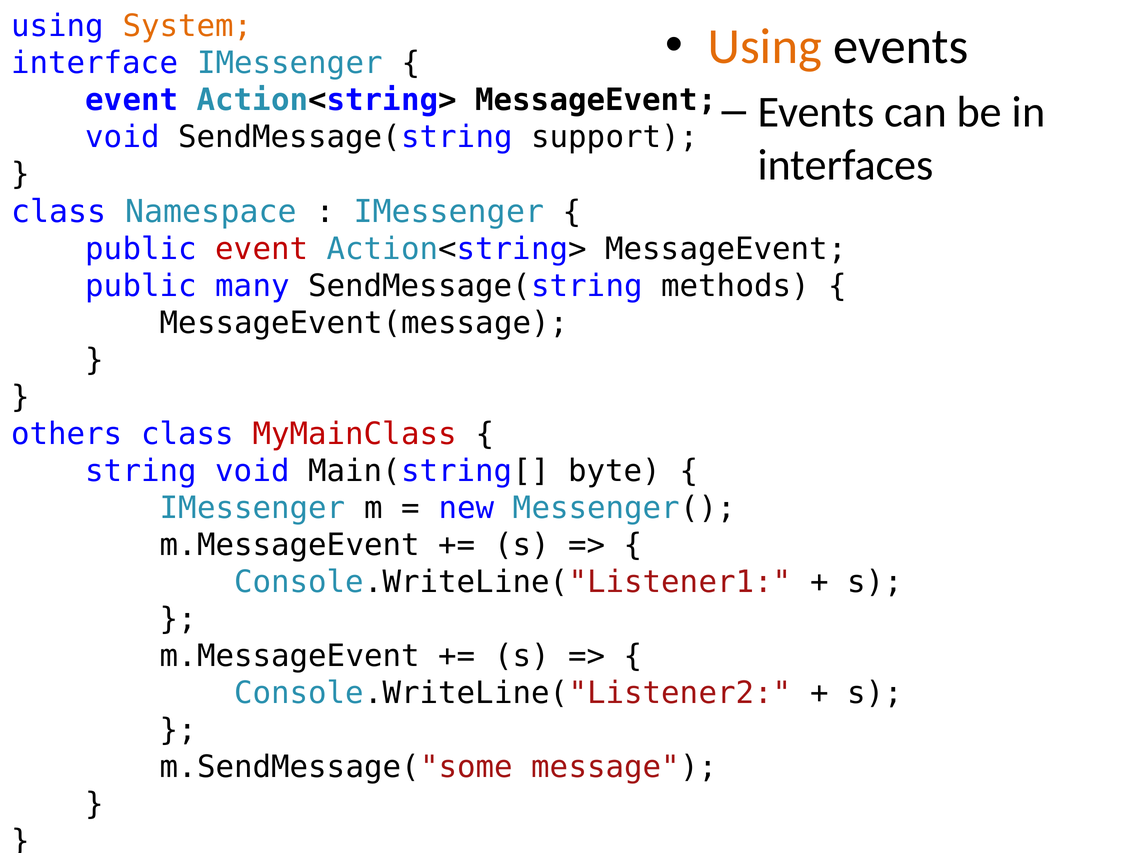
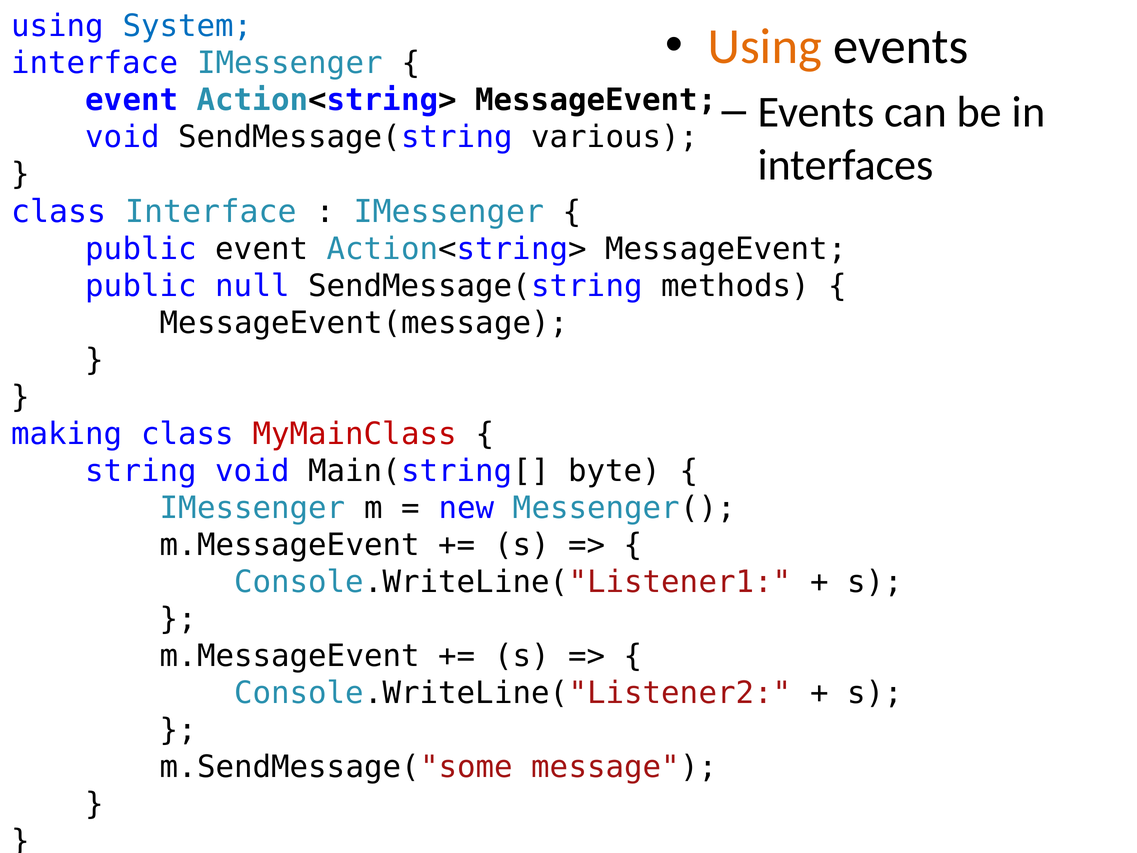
System colour: orange -> blue (187, 26)
support: support -> various (615, 137)
class Namespace: Namespace -> Interface (211, 212)
event colour: red -> black (262, 249)
many: many -> null (253, 286)
others: others -> making (67, 434)
